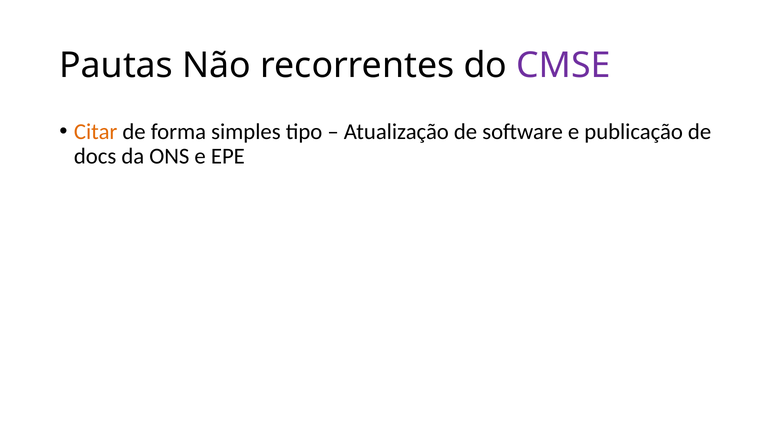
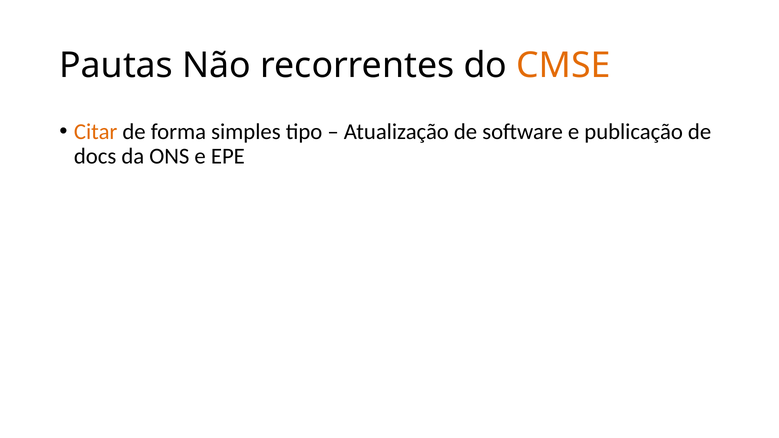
CMSE colour: purple -> orange (564, 65)
